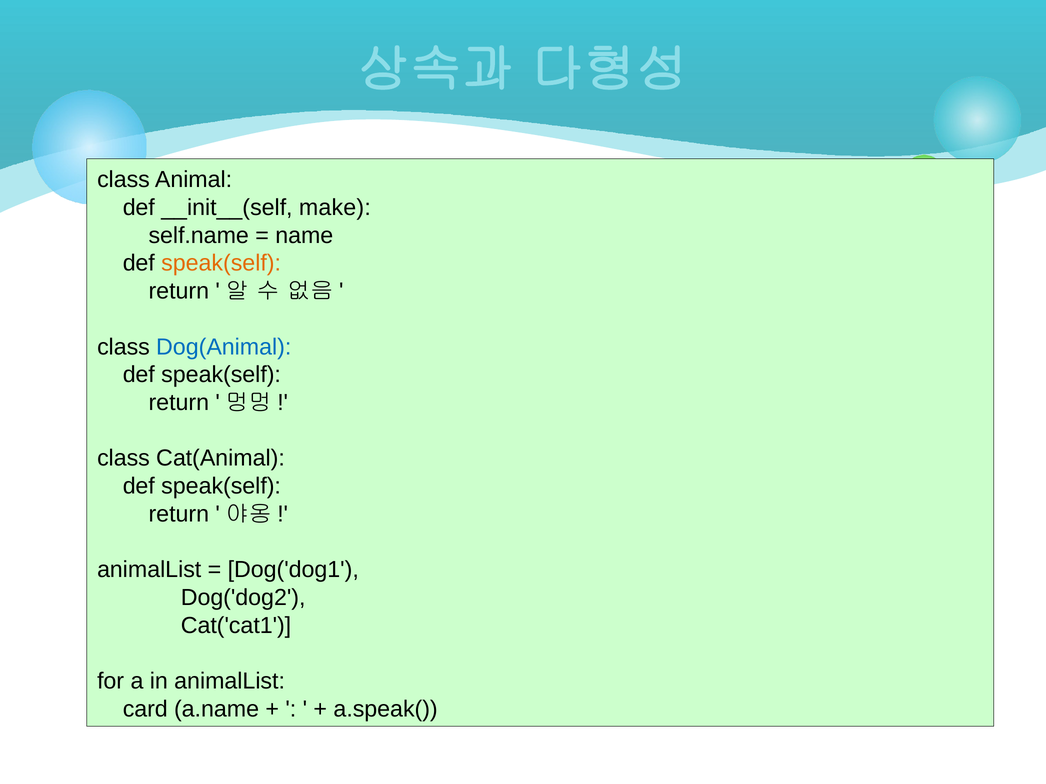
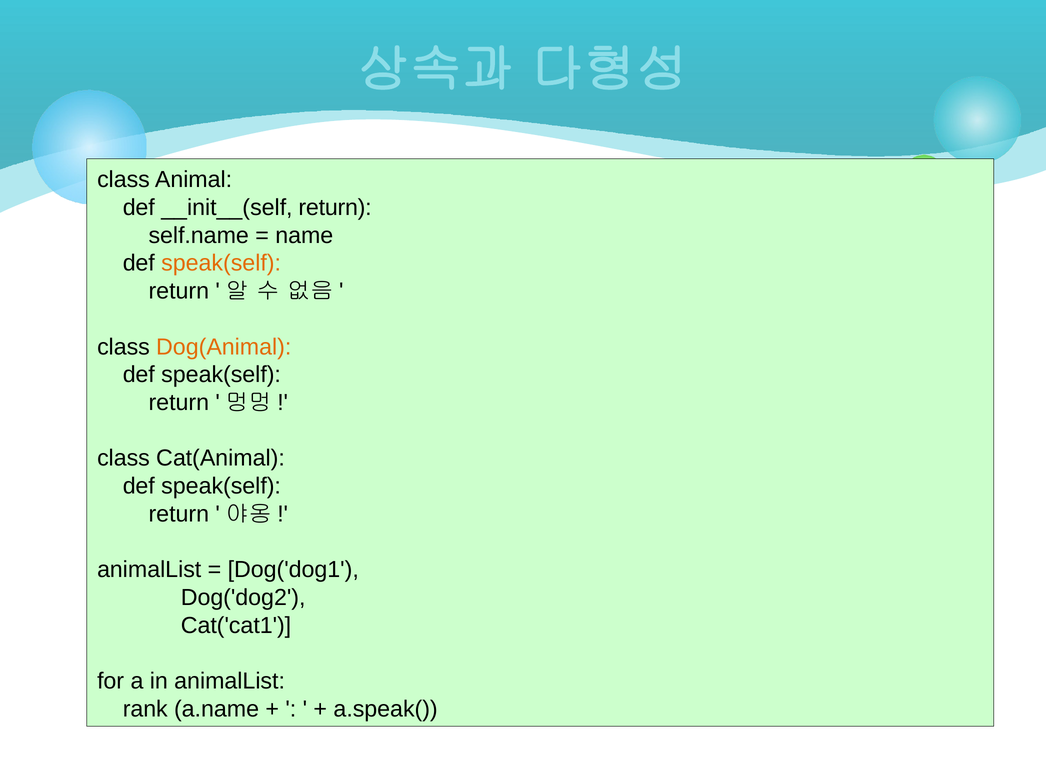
__init__(self make: make -> return (335, 208)
Dog(Animal colour: blue -> orange (224, 347)
card: card -> rank (145, 710)
